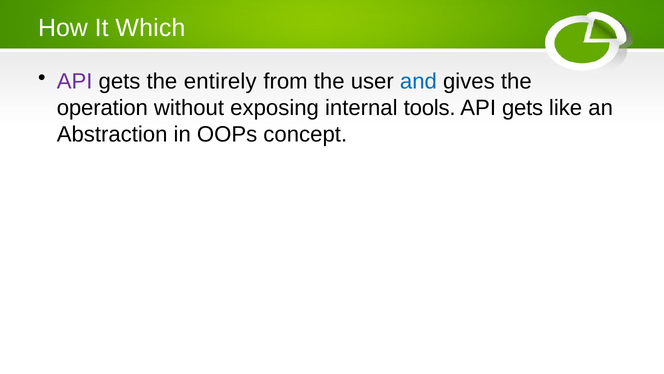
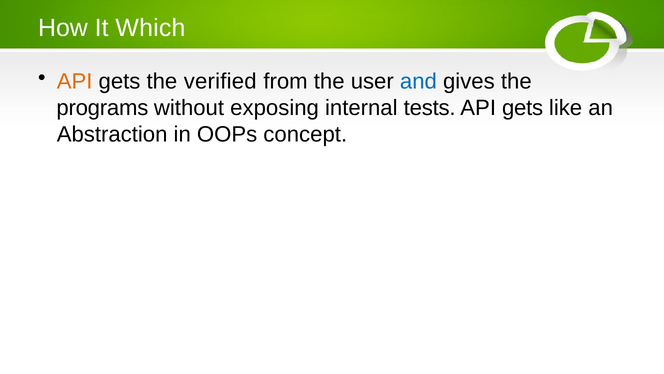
API colour: purple -> orange (75, 81)
entirely: entirely -> verified (220, 81)
operation: operation -> programs (102, 108)
tools: tools -> tests (430, 108)
